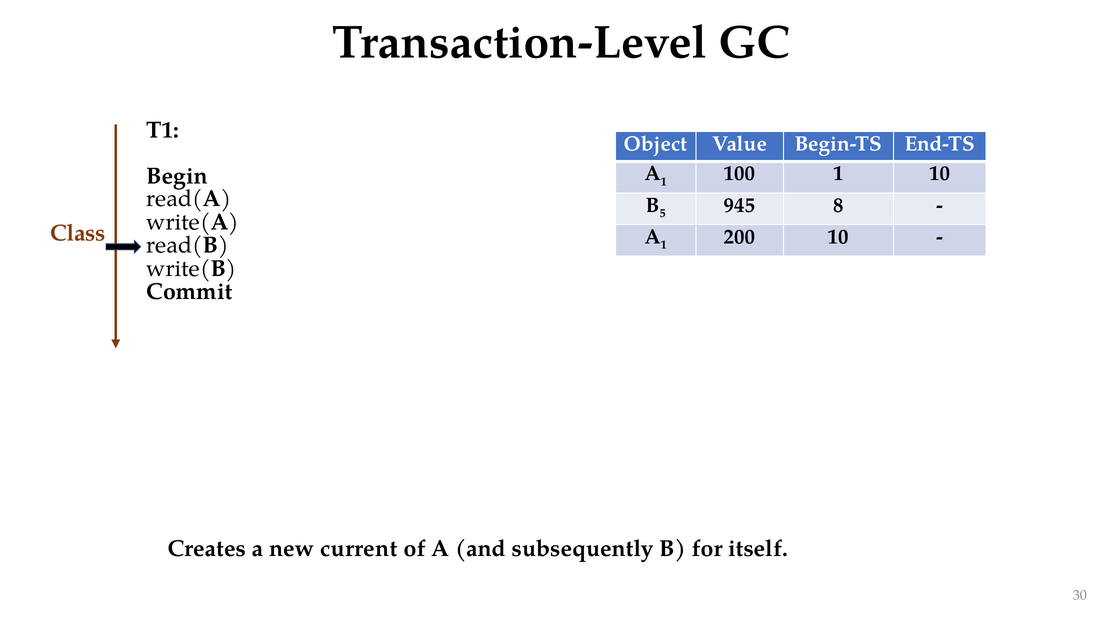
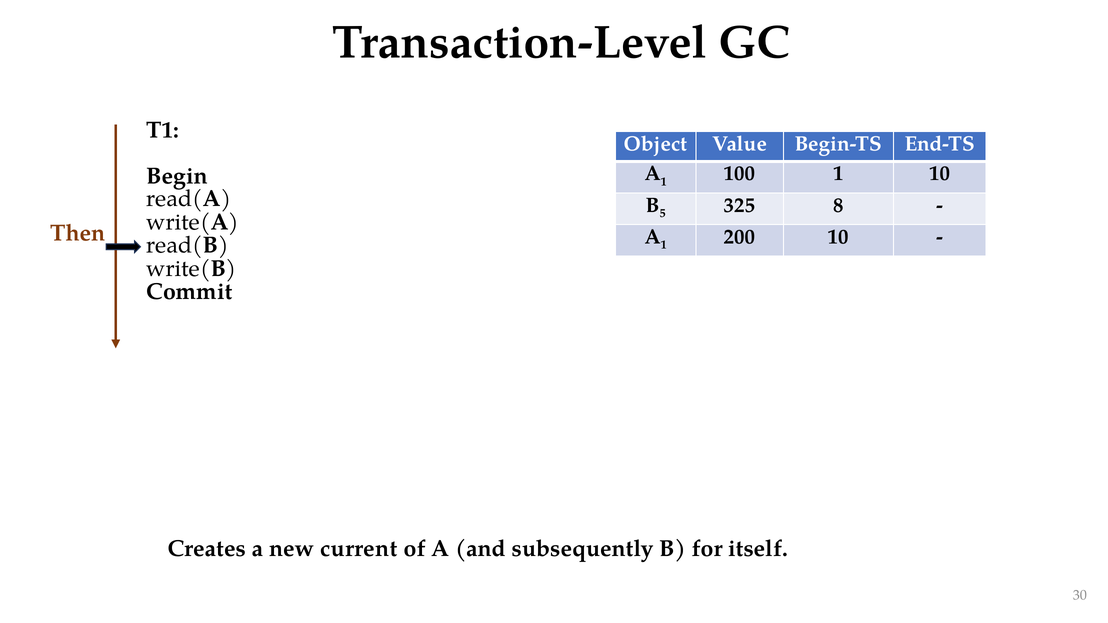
945: 945 -> 325 (740, 205)
Class: Class -> Then (78, 233)
